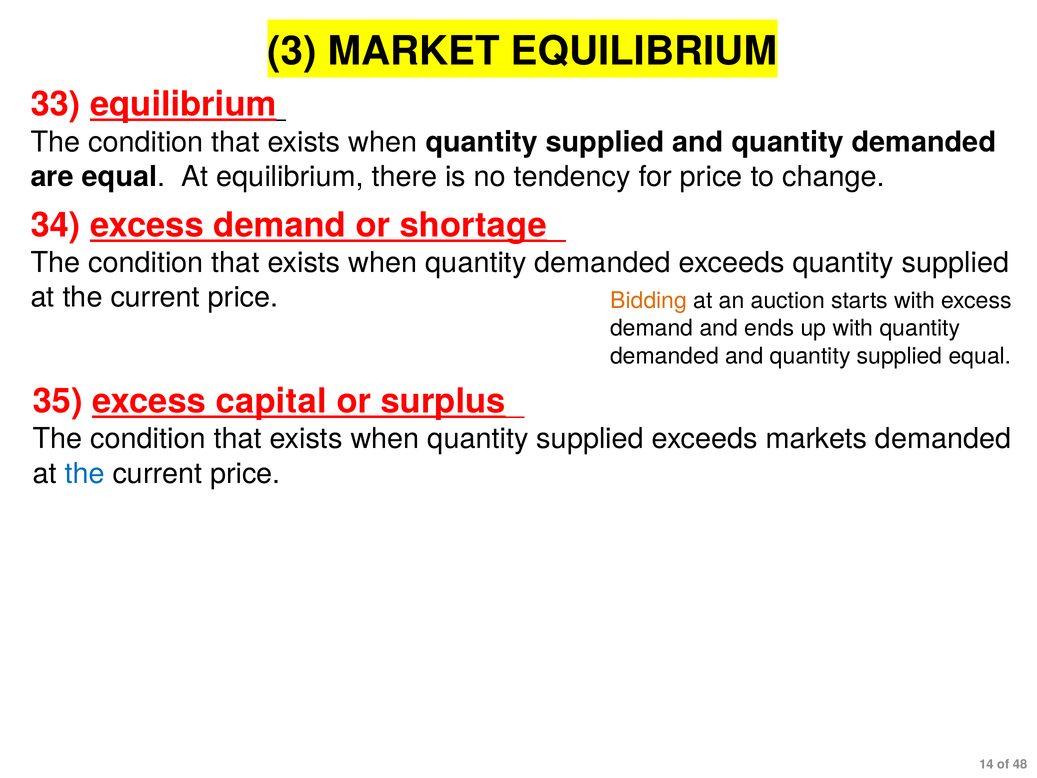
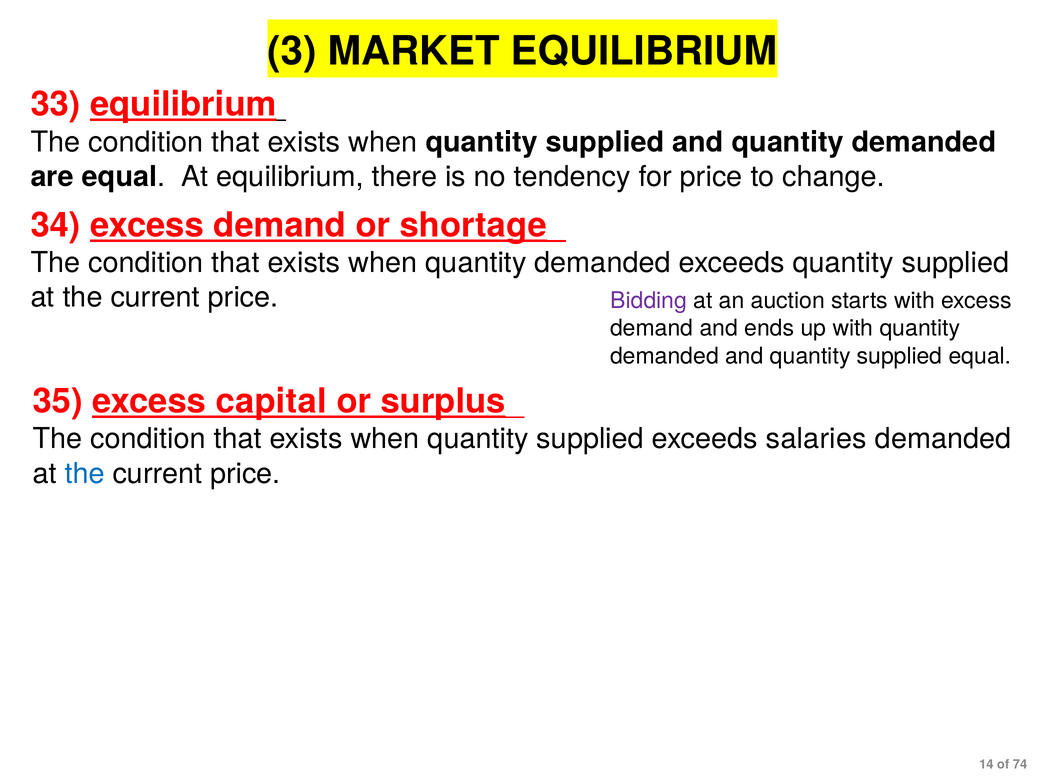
Bidding colour: orange -> purple (649, 301)
markets: markets -> salaries (816, 439)
48: 48 -> 74 (1020, 764)
